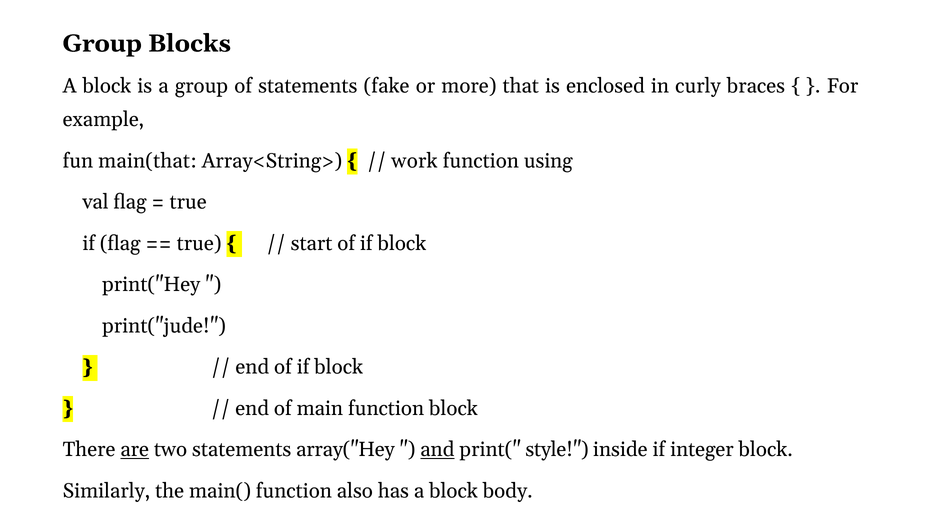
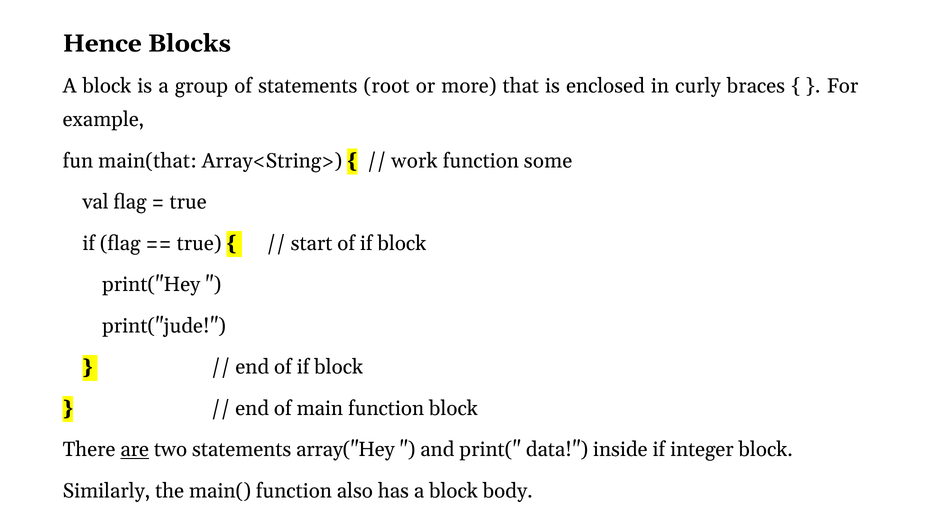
Group: Group -> Hence (102, 43)
fake: fake -> root (387, 86)
using: using -> some (548, 161)
and underline: present -> none (437, 450)
style: style -> data (557, 450)
